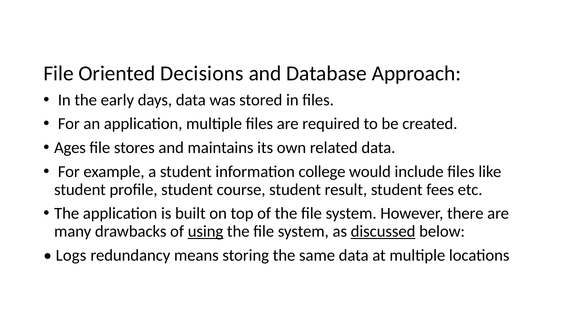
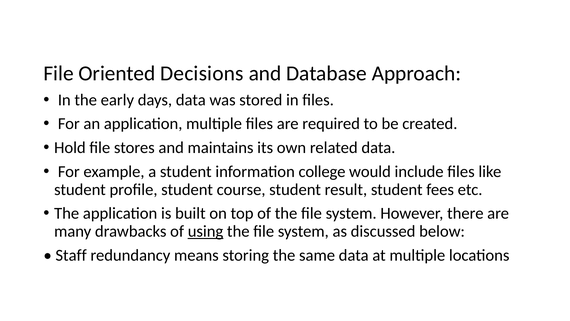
Ages: Ages -> Hold (70, 148)
discussed underline: present -> none (383, 231)
Logs: Logs -> Staff (71, 255)
